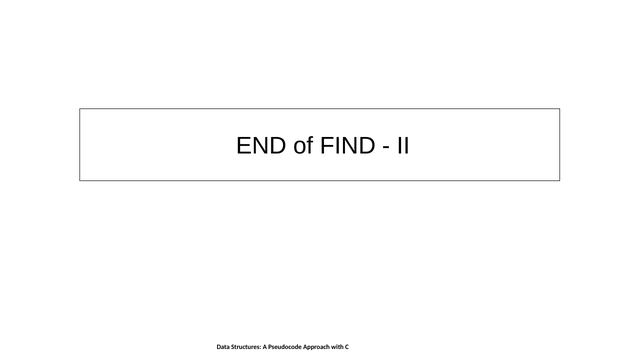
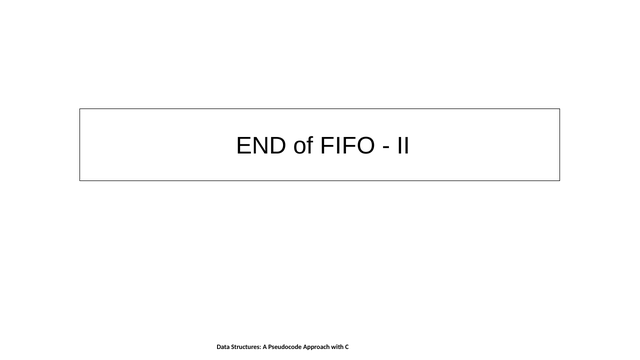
FIND: FIND -> FIFO (348, 146)
